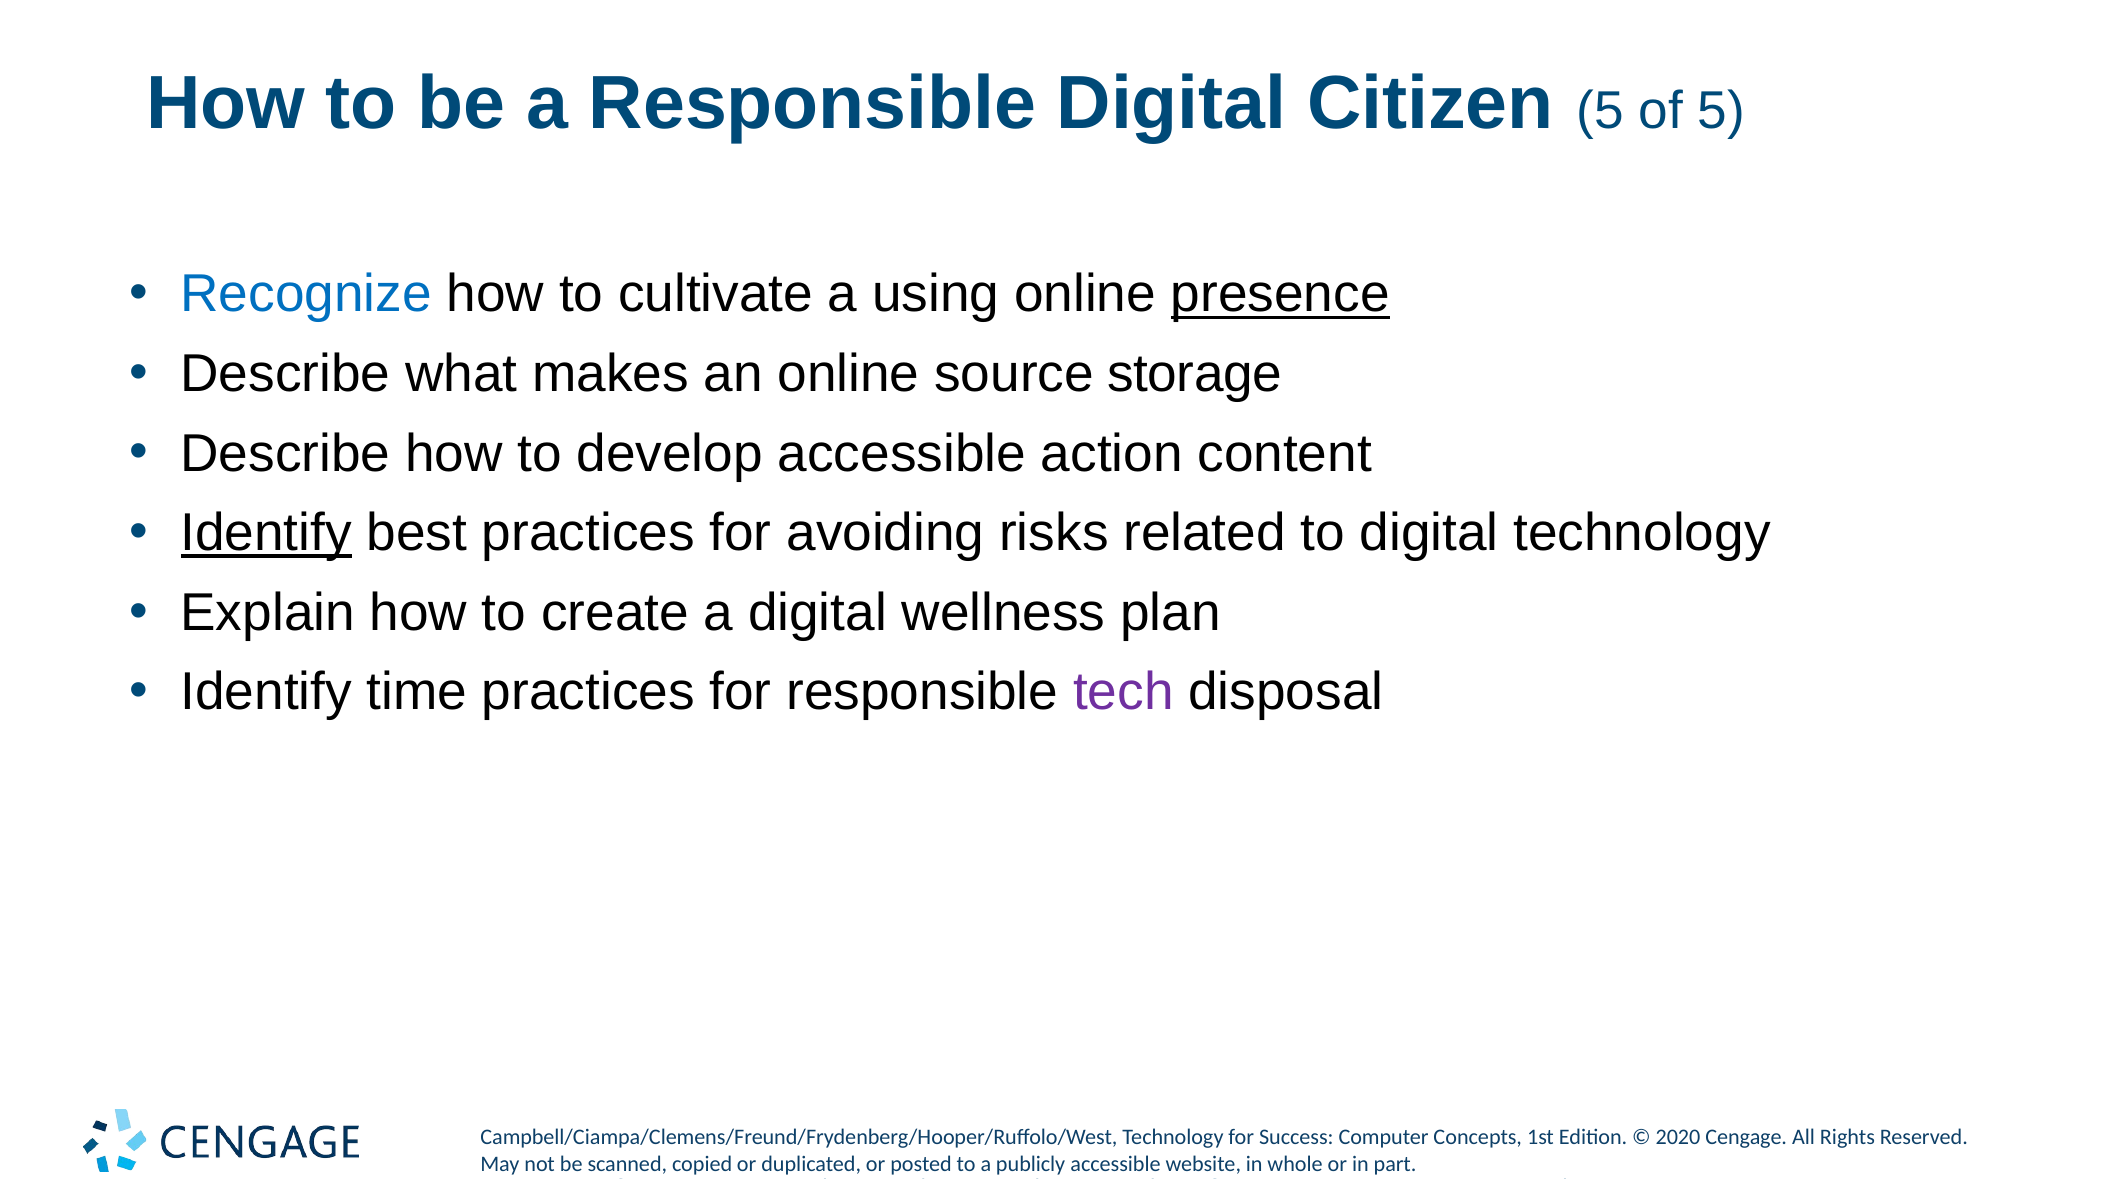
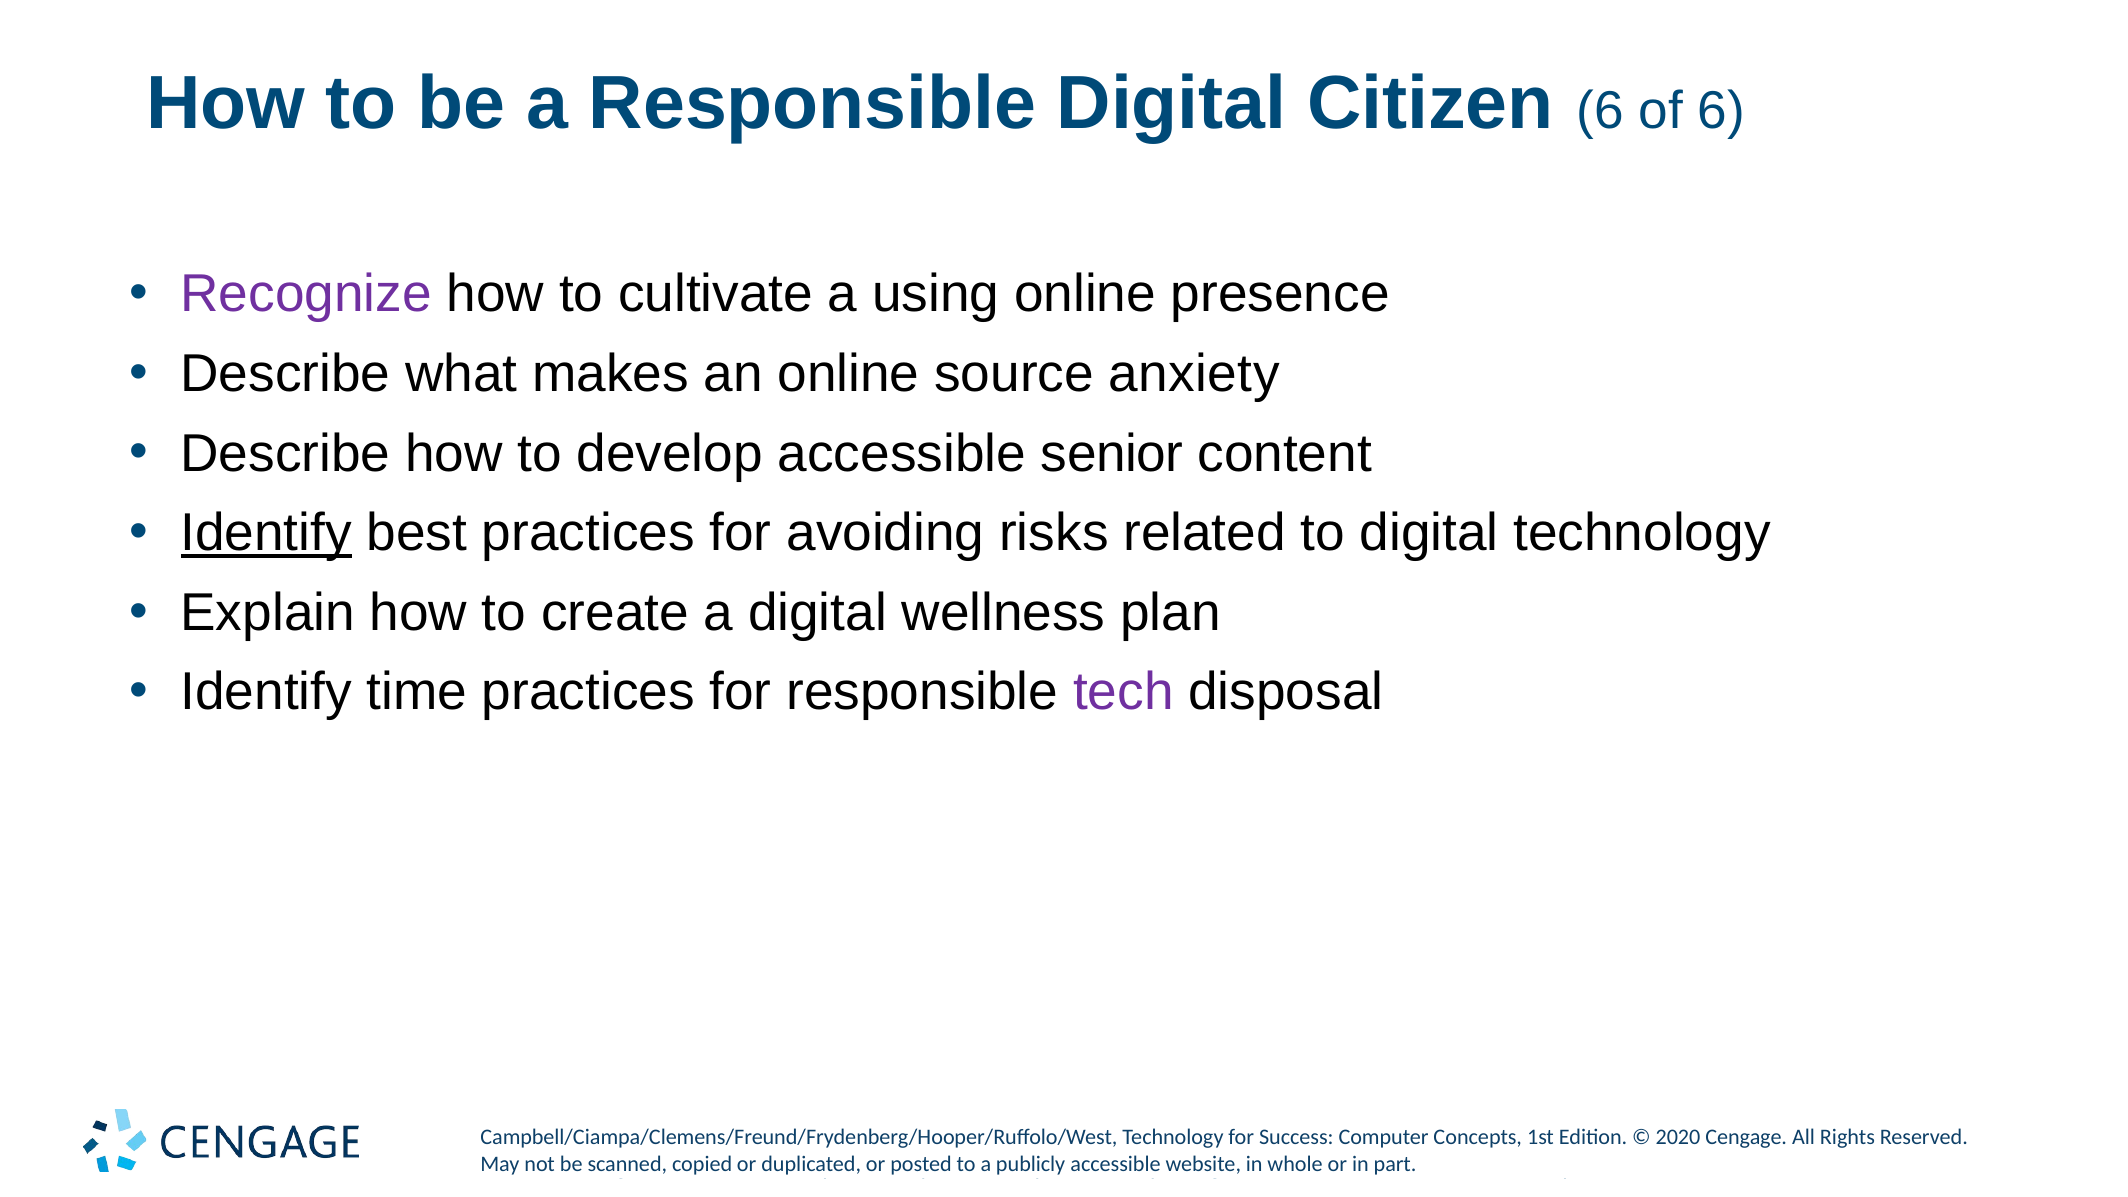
Citizen 5: 5 -> 6 (1600, 111)
of 5: 5 -> 6 (1721, 111)
Recognize colour: blue -> purple (306, 294)
presence underline: present -> none (1280, 294)
storage: storage -> anxiety (1194, 374)
action: action -> senior (1112, 454)
